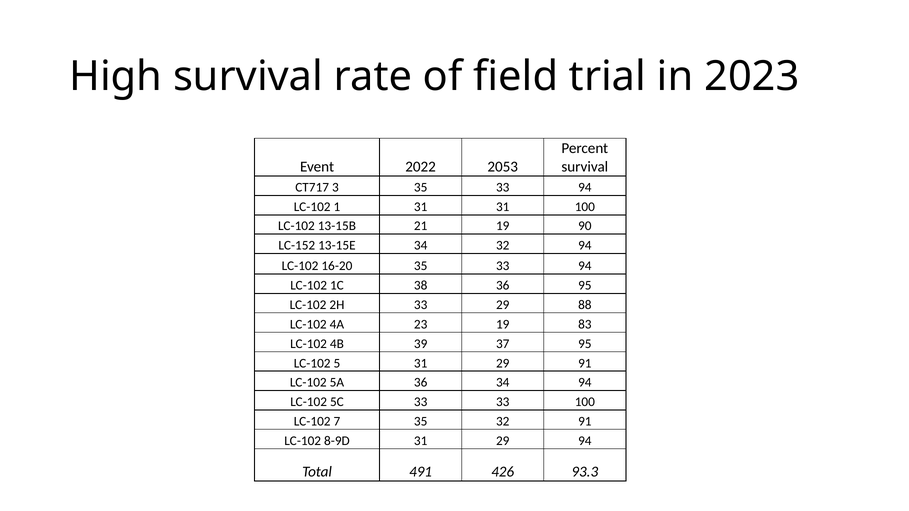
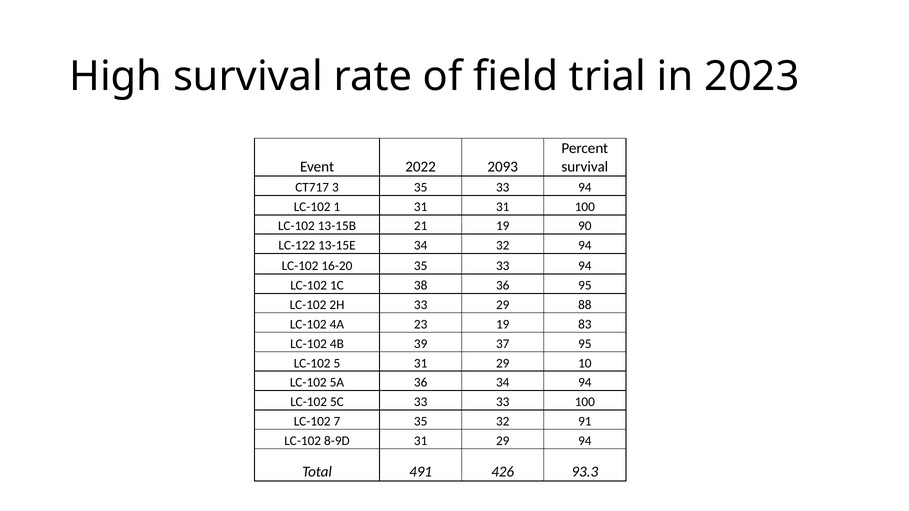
2053: 2053 -> 2093 (503, 167)
LC-152: LC-152 -> LC-122 (297, 246)
29 91: 91 -> 10 (585, 363)
